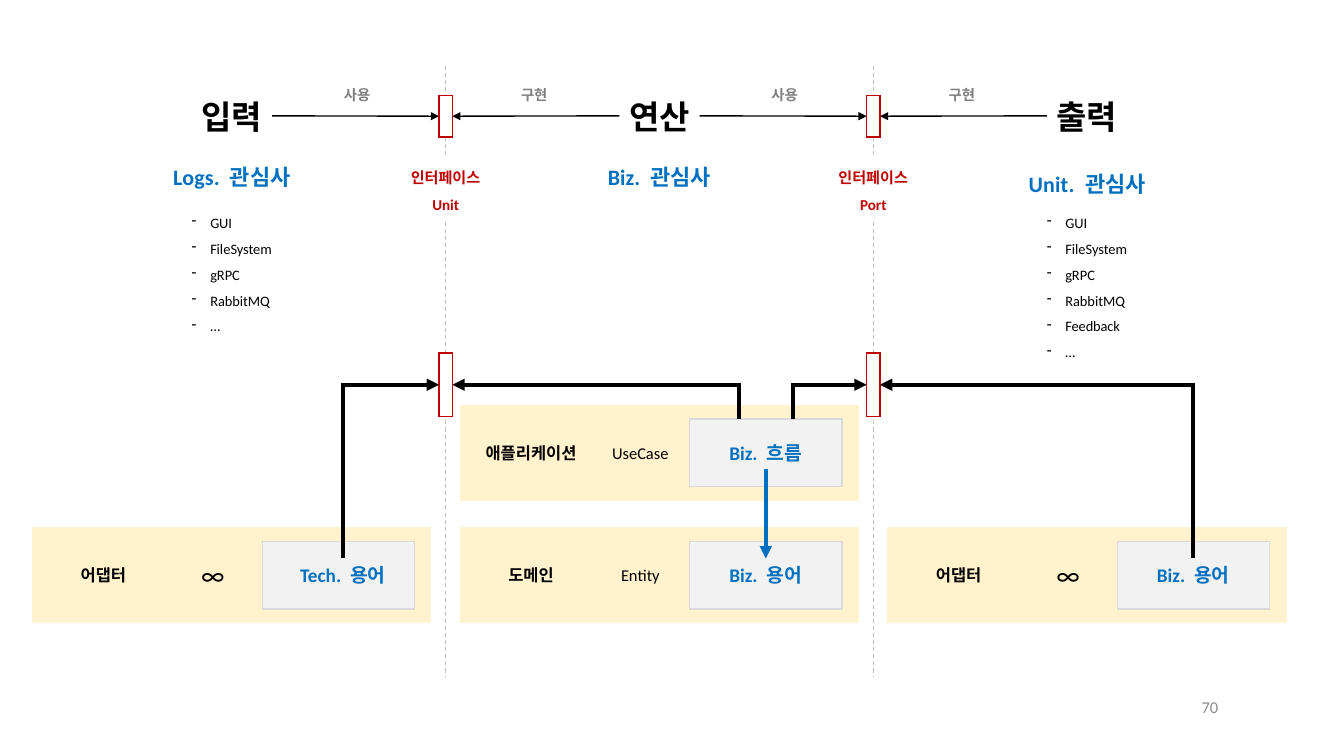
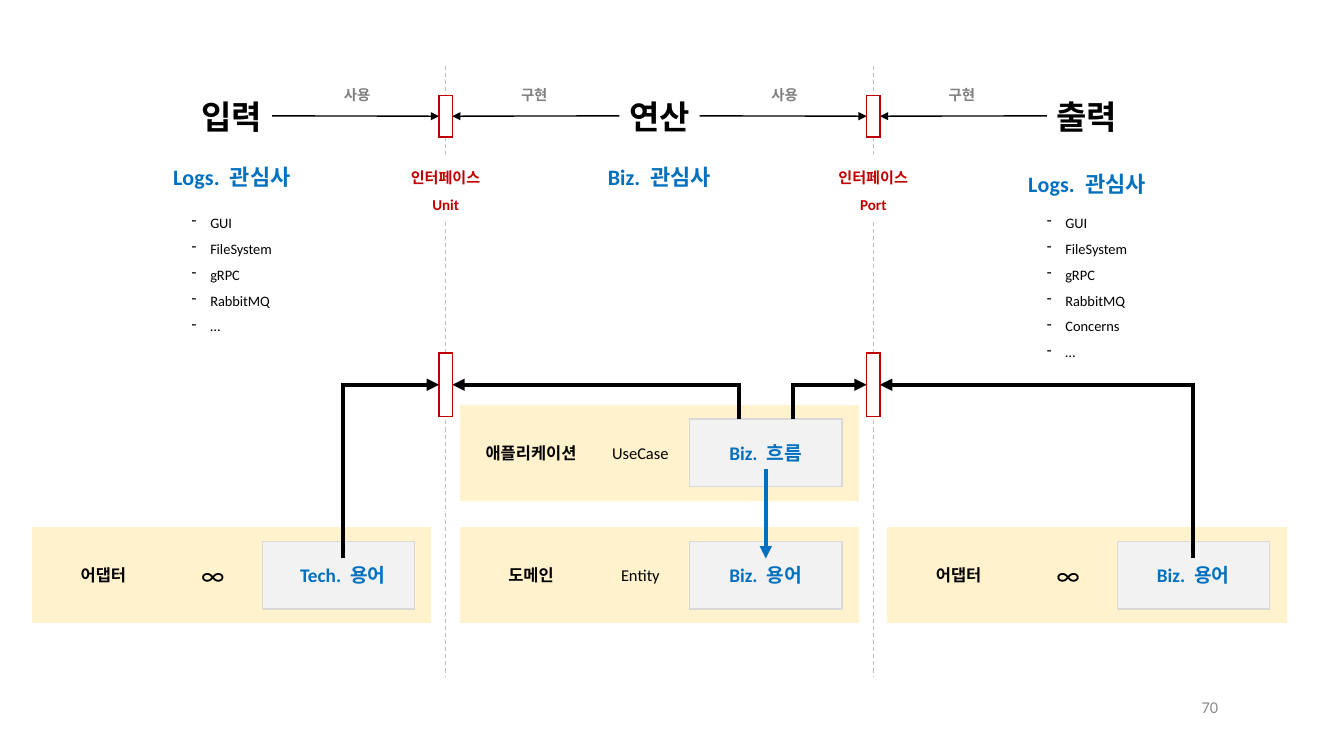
Unit: Unit -> Logs (1052, 186)
Feedback: Feedback -> Concerns (1092, 327)
